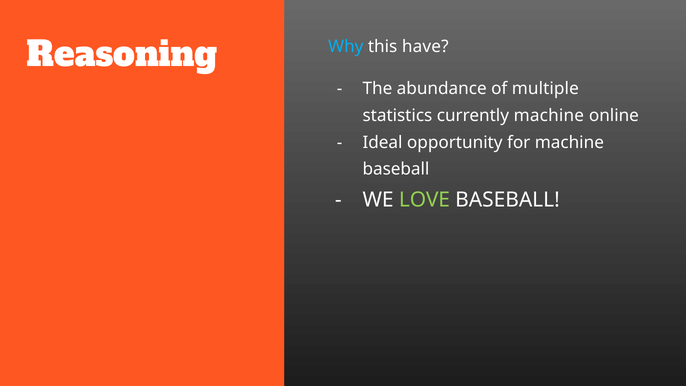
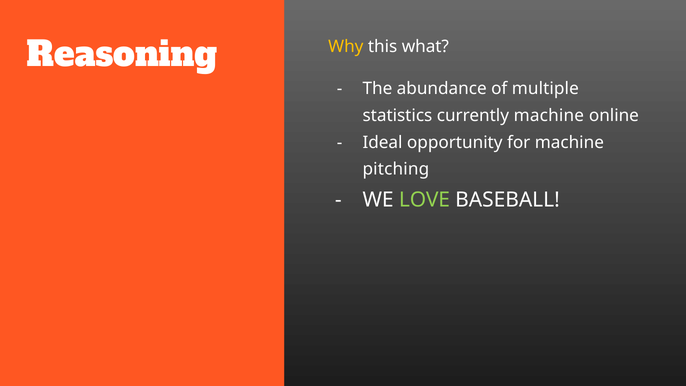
Why colour: light blue -> yellow (346, 47)
have: have -> what (425, 47)
baseball: baseball -> pitching (396, 169)
